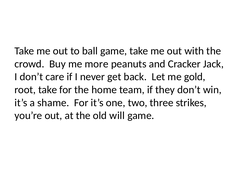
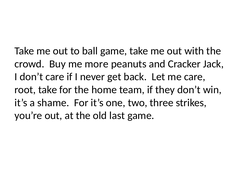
me gold: gold -> care (195, 77)
will: will -> last (117, 116)
